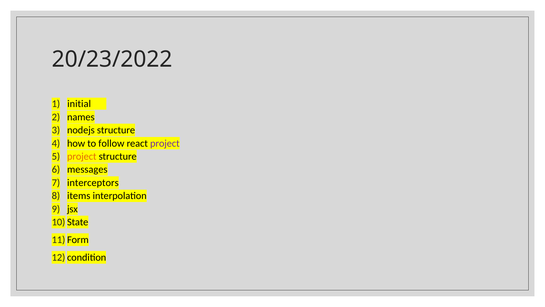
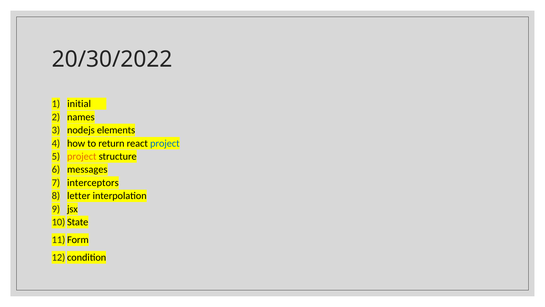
20/23/2022: 20/23/2022 -> 20/30/2022 (112, 59)
nodejs structure: structure -> elements (116, 130)
follow: follow -> return (111, 143)
project colour: purple -> blue (165, 143)
items: items -> letter (79, 196)
